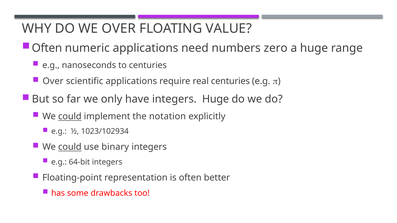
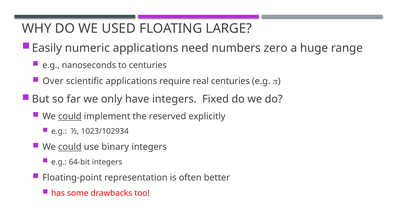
WE OVER: OVER -> USED (119, 29)
VALUE: VALUE -> LARGE (229, 29)
Often: Often -> Easily (47, 48)
integers Huge: Huge -> Fixed (216, 99)
notation: notation -> reserved (168, 116)
